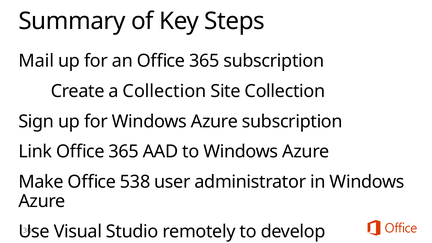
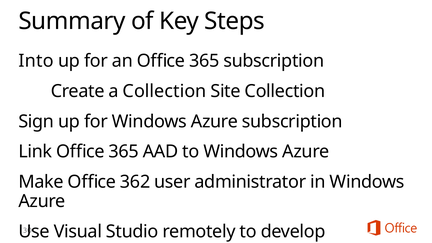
Mail: Mail -> Into (36, 61)
538: 538 -> 362 (135, 182)
